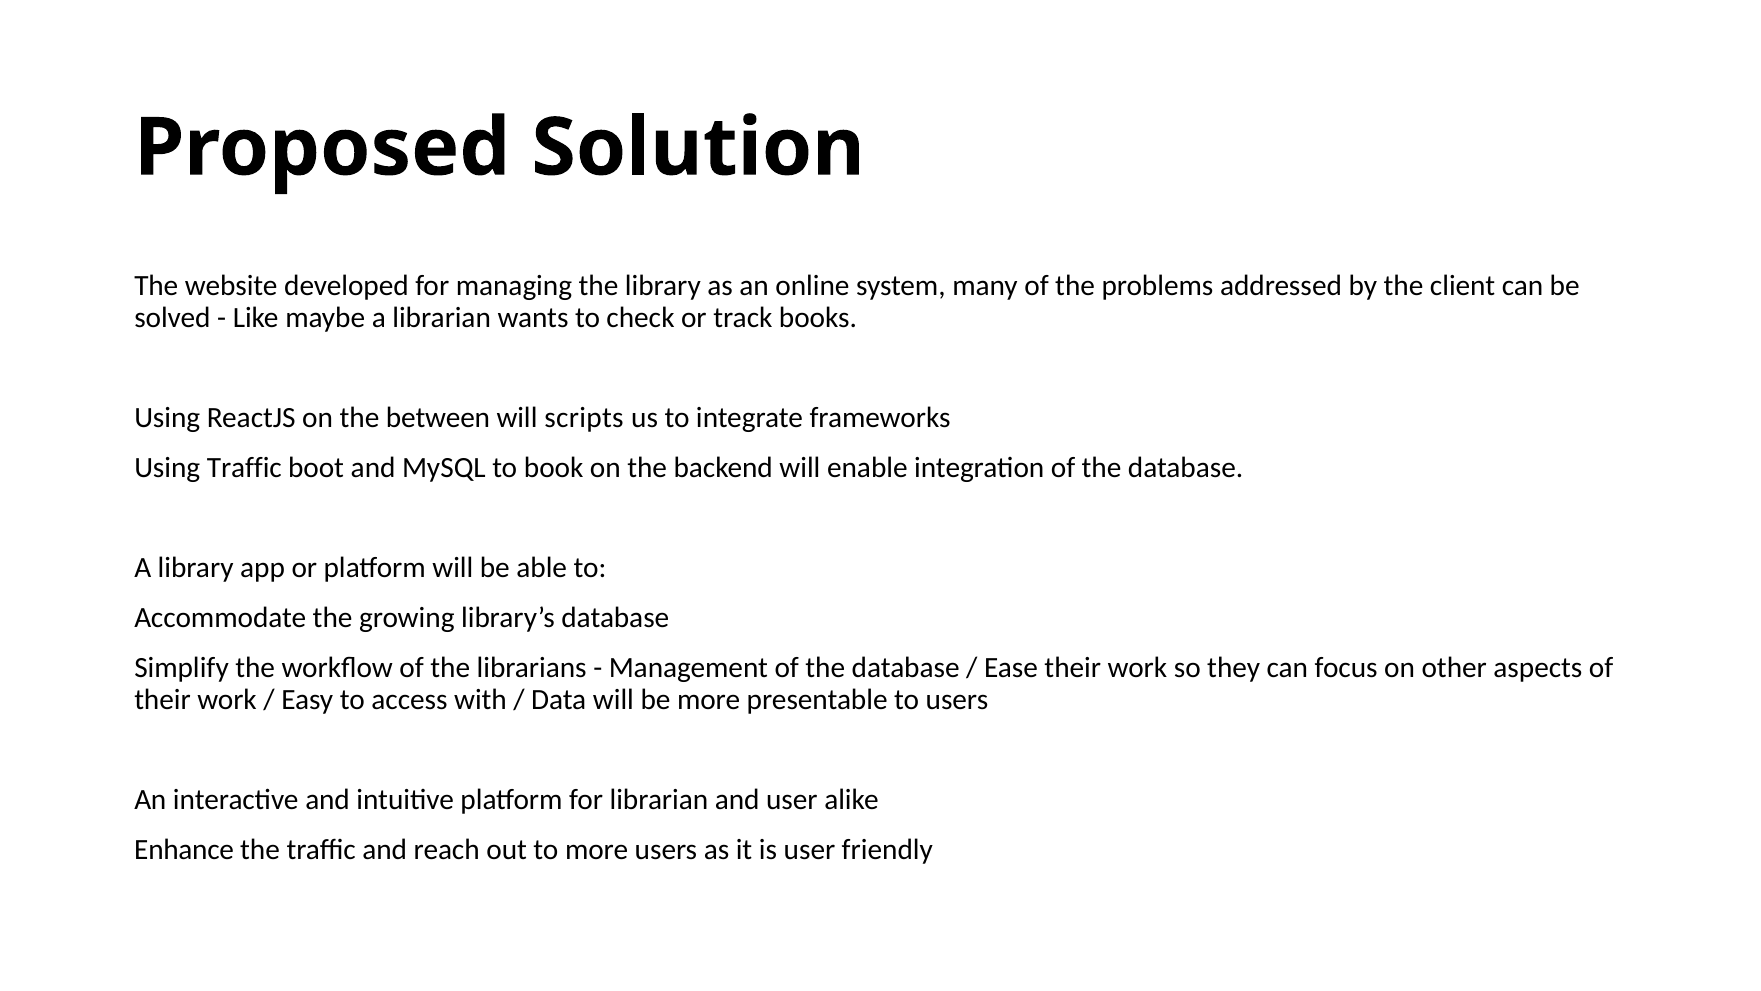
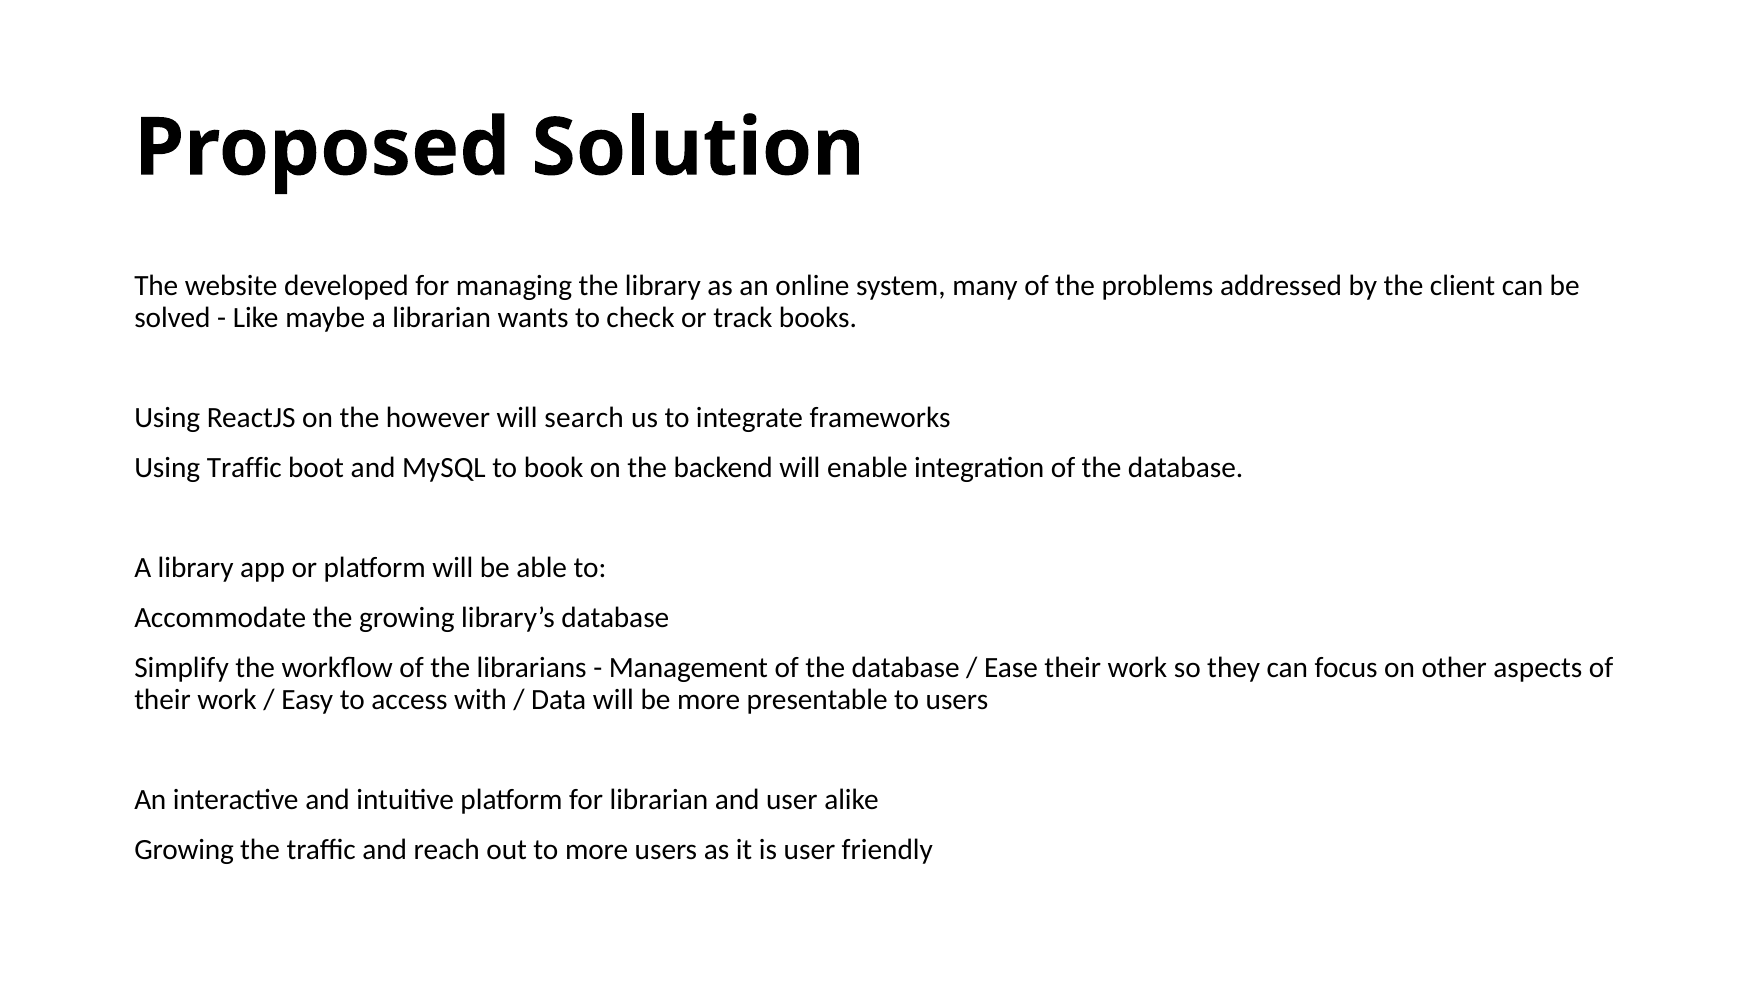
between: between -> however (438, 418)
scripts: scripts -> search (584, 418)
Enhance: Enhance -> Growing (184, 849)
